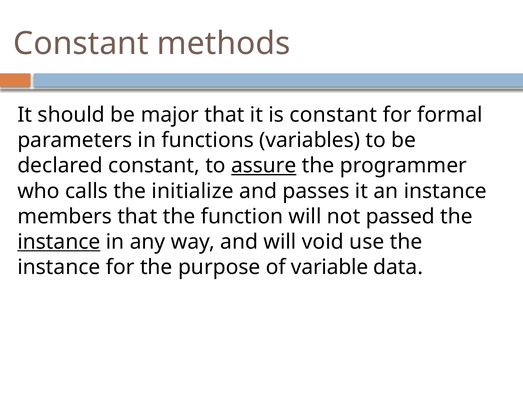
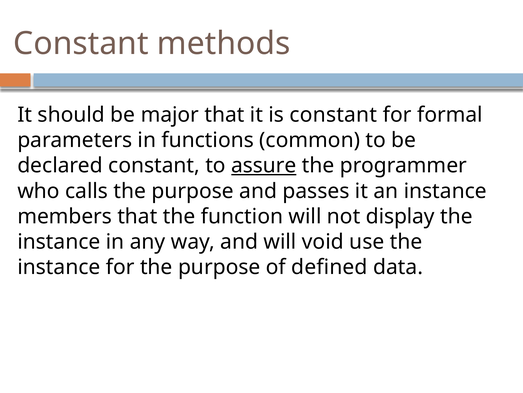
variables: variables -> common (310, 140)
calls the initialize: initialize -> purpose (193, 191)
passed: passed -> display (400, 216)
instance underline: present -> none (59, 241)
variable: variable -> defined (329, 267)
